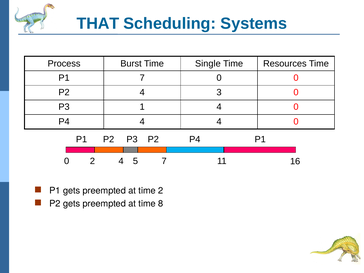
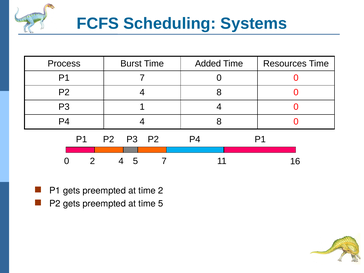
THAT: THAT -> FCFS (98, 24)
Single: Single -> Added (208, 64)
P2 4 3: 3 -> 8 (219, 92)
P4 4 4: 4 -> 8 (219, 122)
time 8: 8 -> 5 (161, 204)
